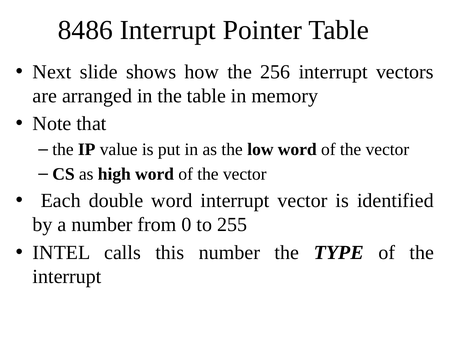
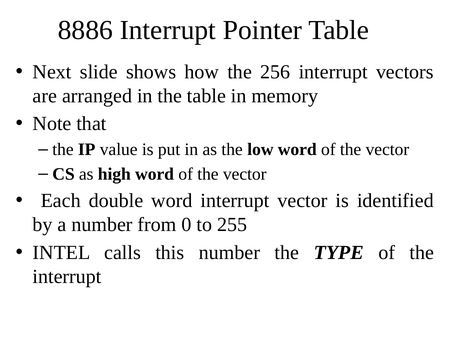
8486: 8486 -> 8886 (85, 30)
